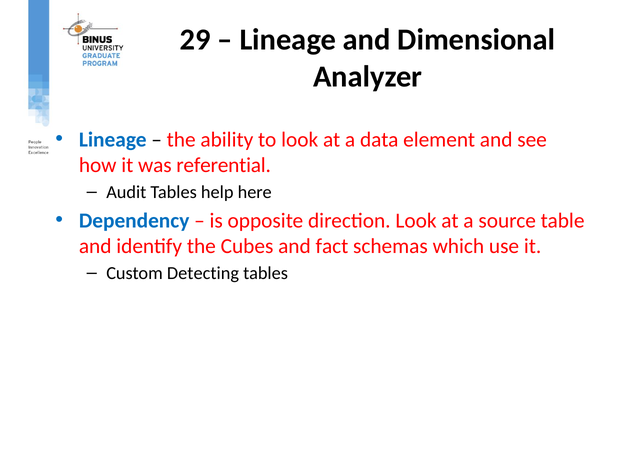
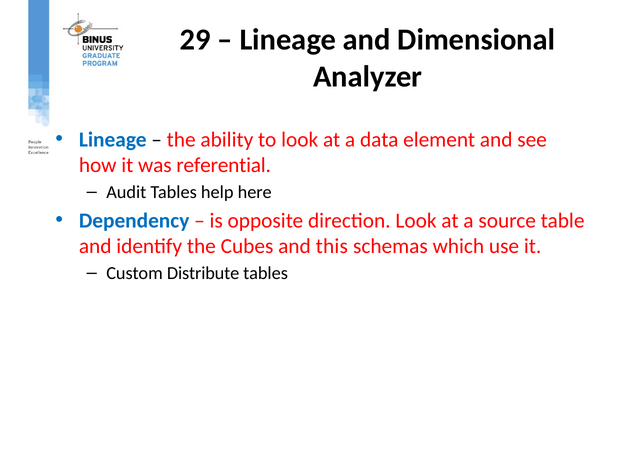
fact: fact -> this (332, 246)
Detecting: Detecting -> Distribute (203, 273)
